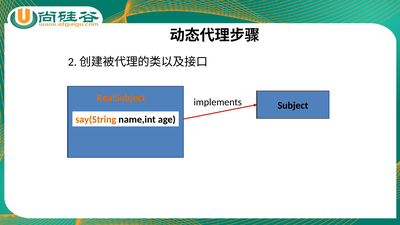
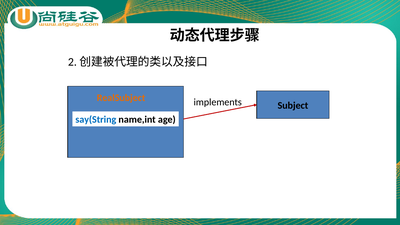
say(String colour: orange -> blue (96, 120)
